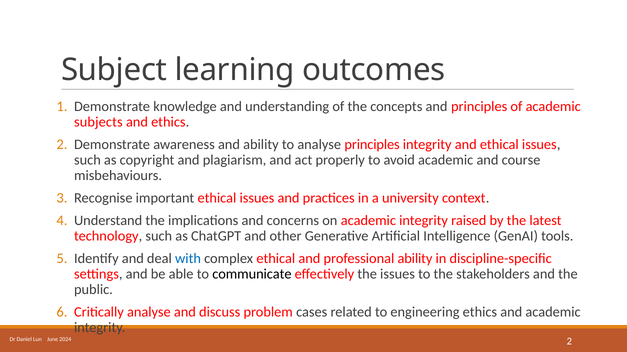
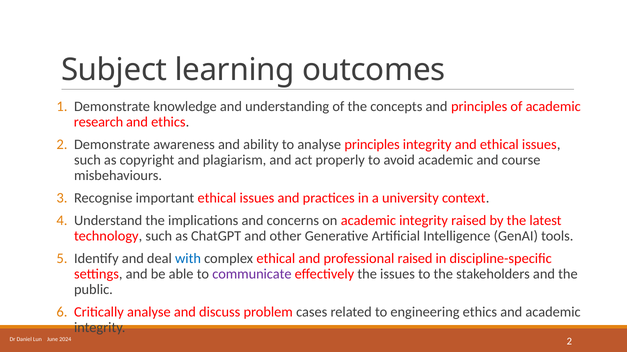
subjects: subjects -> research (99, 122)
professional ability: ability -> raised (415, 259)
communicate colour: black -> purple (252, 275)
